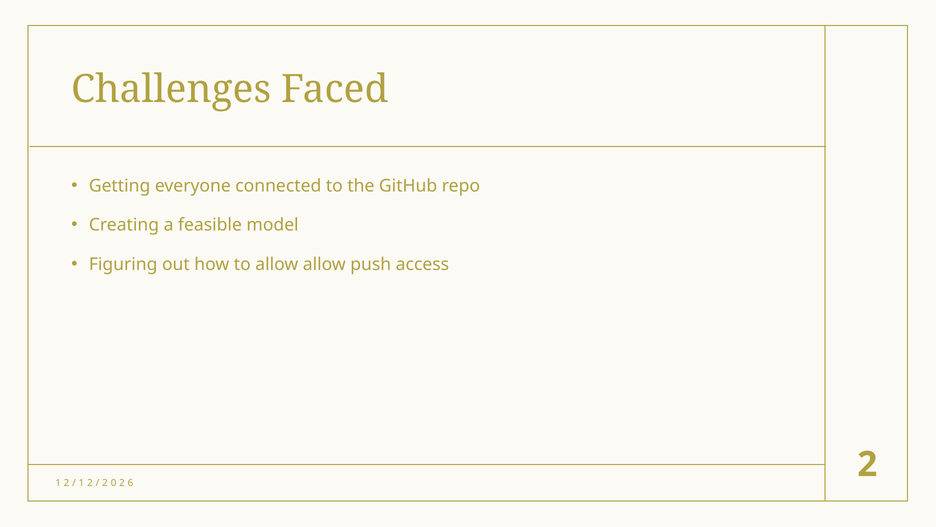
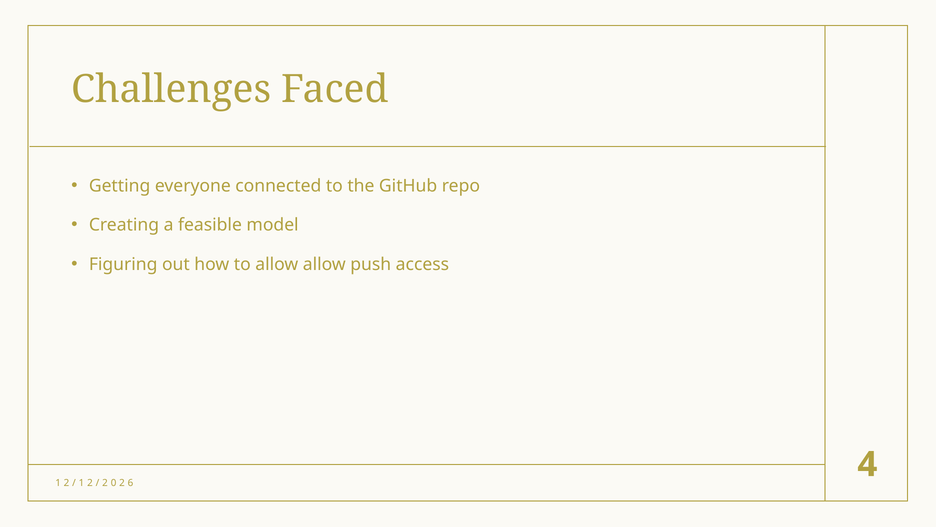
2: 2 -> 4 (867, 464)
